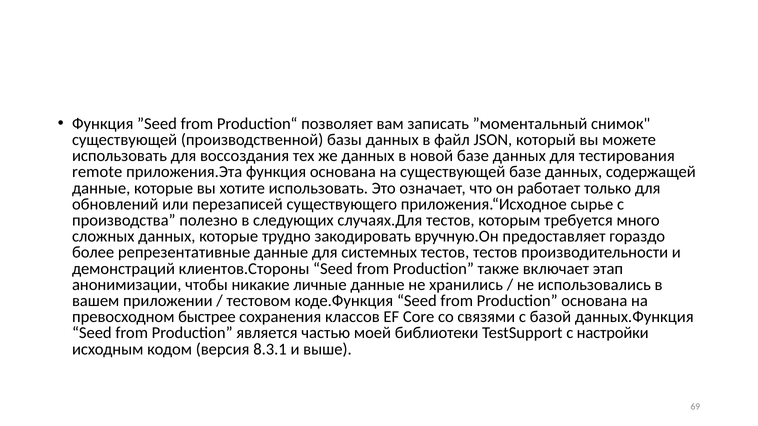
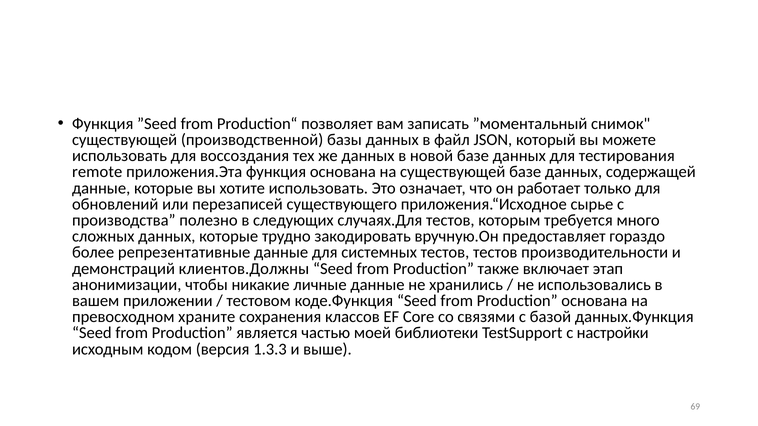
клиентов.Стороны: клиентов.Стороны -> клиентов.Должны (244, 269)
быстрее: быстрее -> храните (207, 317)
8.3.1: 8.3.1 -> 1.3.3 (270, 349)
